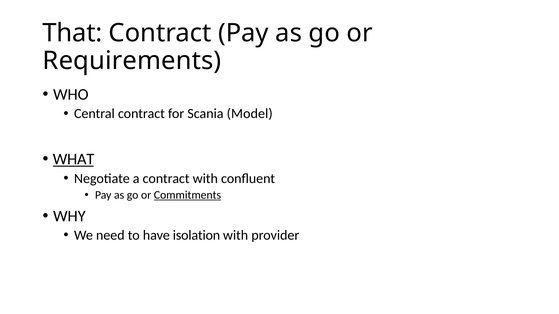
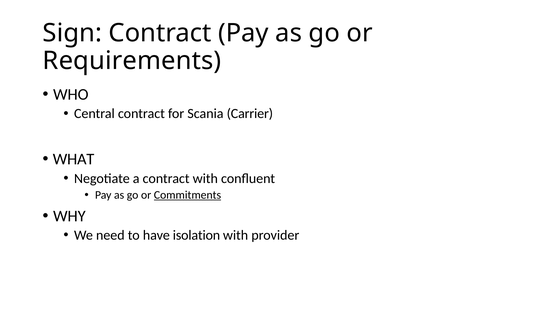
That: That -> Sign (72, 33)
Model: Model -> Carrier (250, 114)
WHAT underline: present -> none (74, 159)
